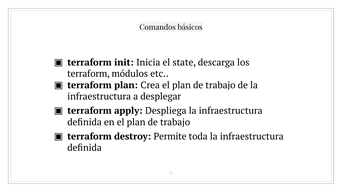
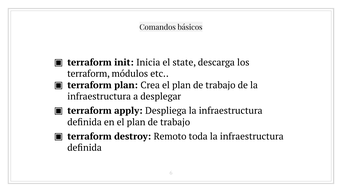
Permite: Permite -> Remoto (170, 137)
